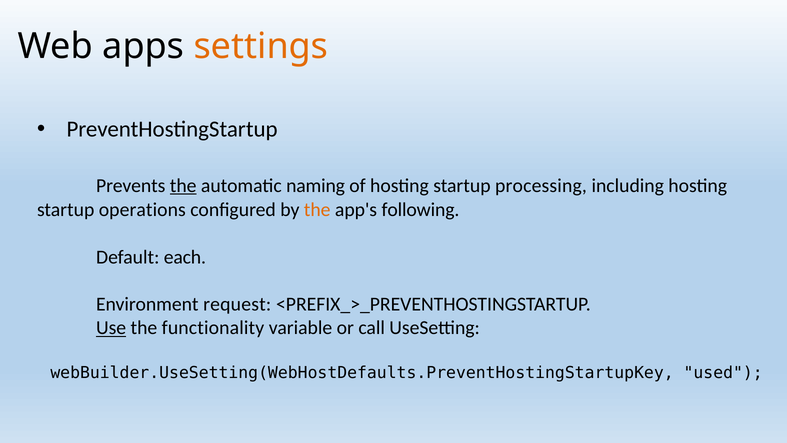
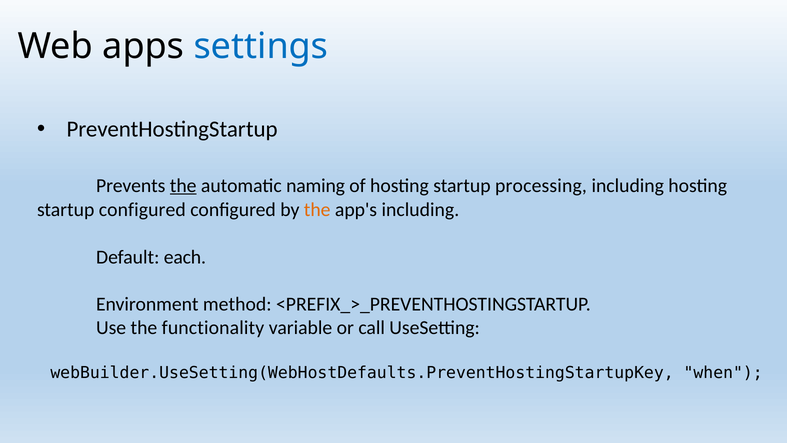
settings colour: orange -> blue (261, 46)
startup operations: operations -> configured (142, 210)
app's following: following -> including (420, 210)
request: request -> method (237, 304)
Use underline: present -> none (111, 328)
used: used -> when (723, 373)
